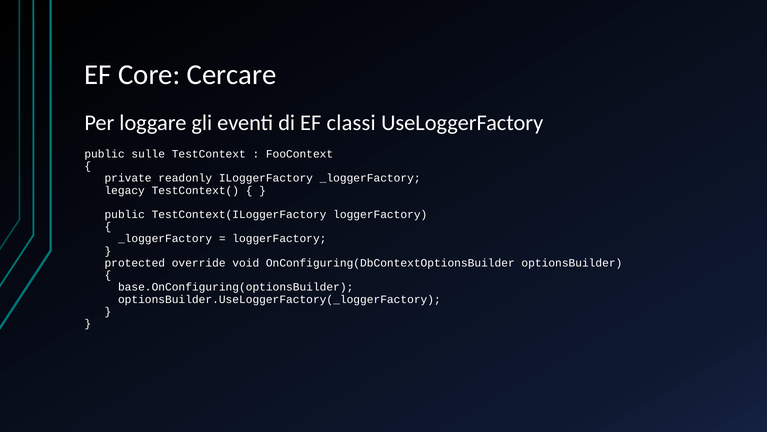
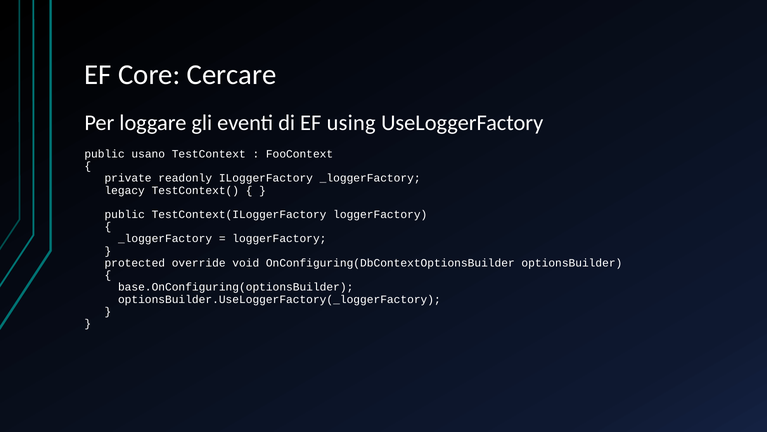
classi: classi -> using (351, 123)
sulle: sulle -> usano (148, 154)
